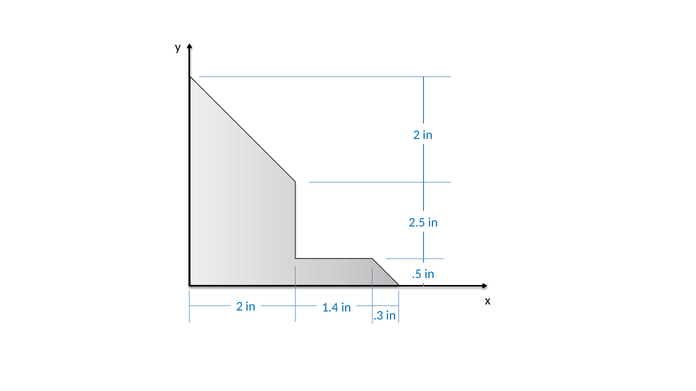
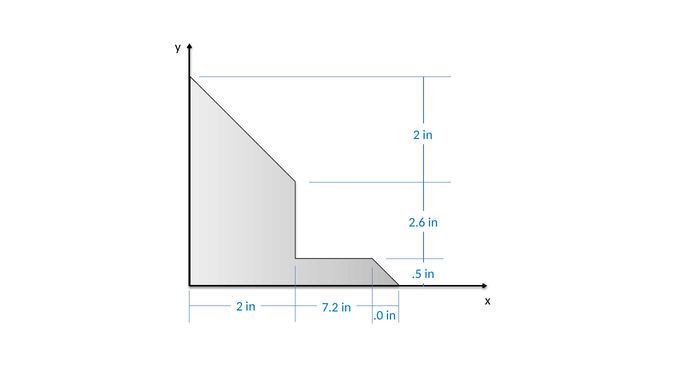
2.5: 2.5 -> 2.6 (417, 223)
1.4: 1.4 -> 7.2 (330, 308)
.3: .3 -> .0 (378, 316)
